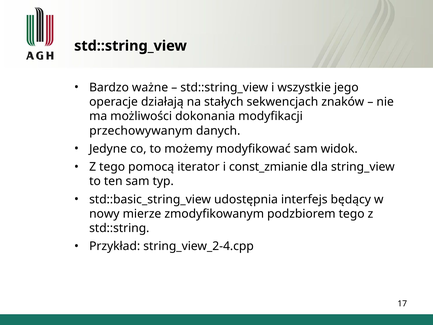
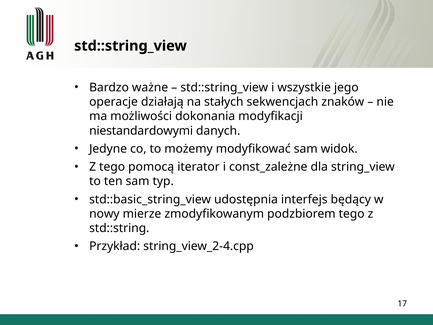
przechowywanym: przechowywanym -> niestandardowymi (141, 131)
const_zmianie: const_zmianie -> const_zależne (268, 167)
